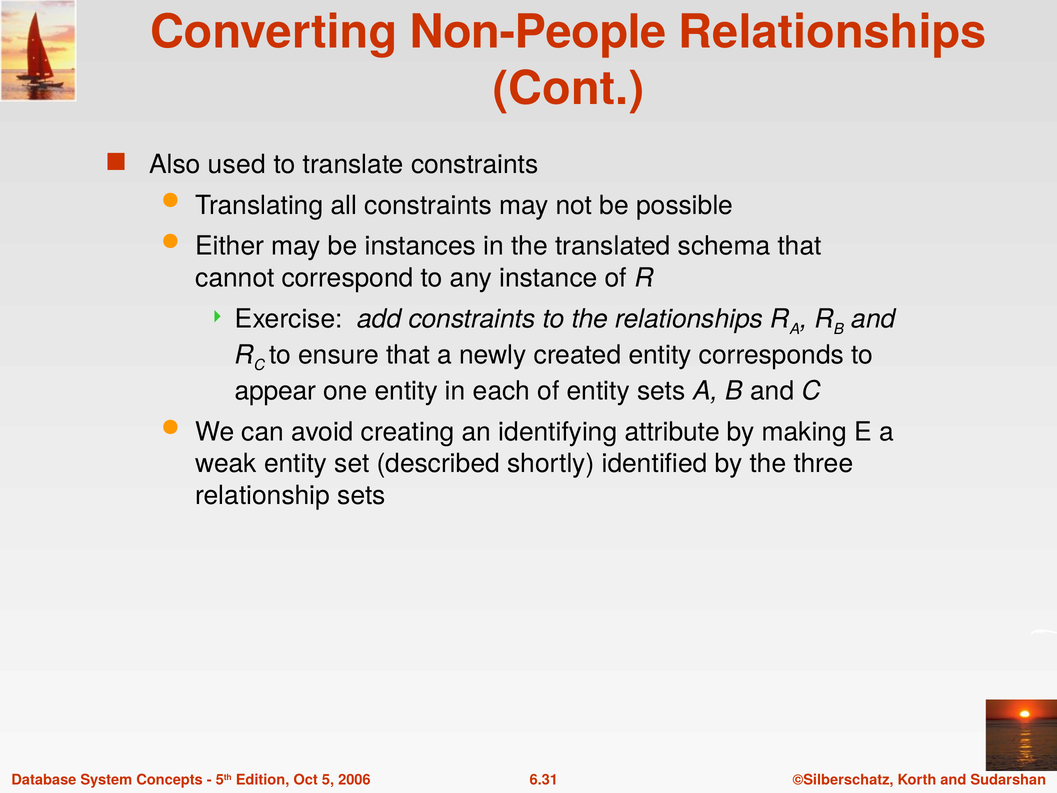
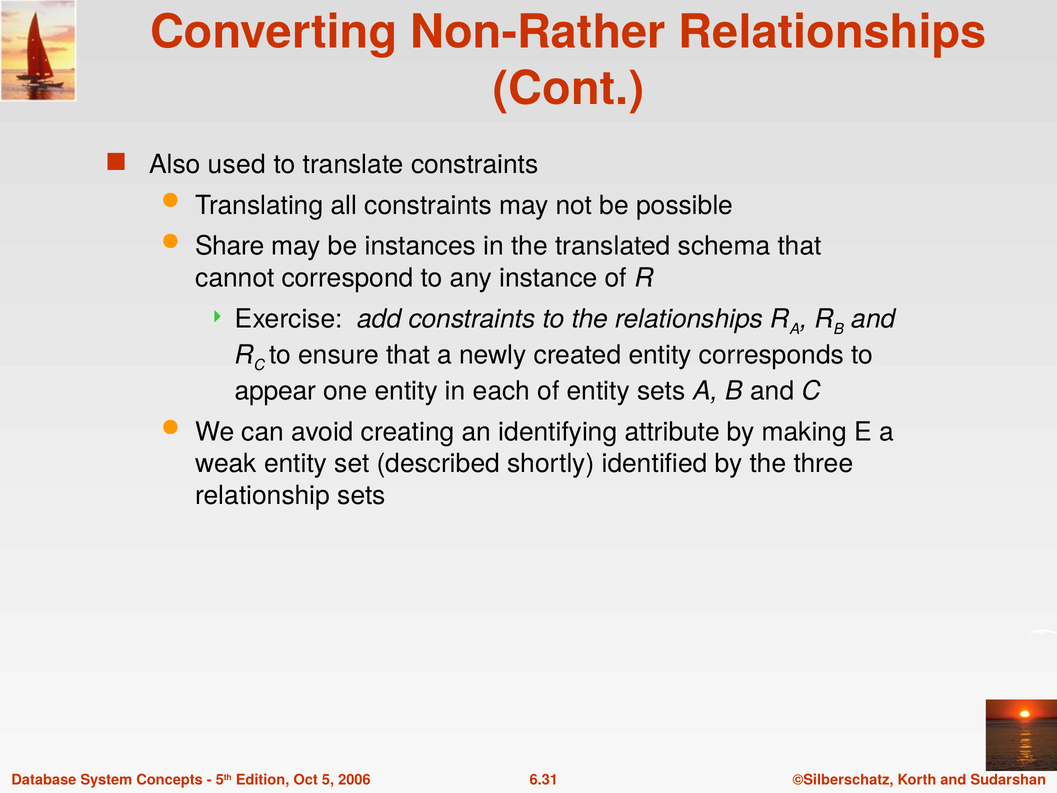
Non-People: Non-People -> Non-Rather (538, 32)
Either: Either -> Share (230, 246)
